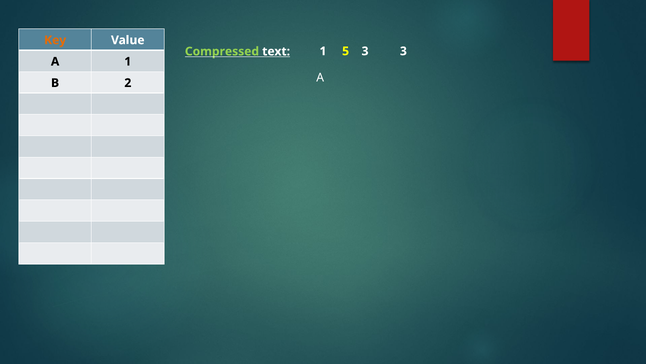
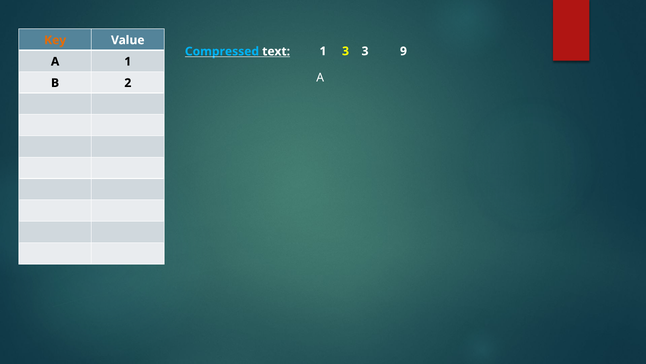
Compressed colour: light green -> light blue (222, 51)
1 5: 5 -> 3 (346, 51)
3 3: 3 -> 9 (403, 51)
